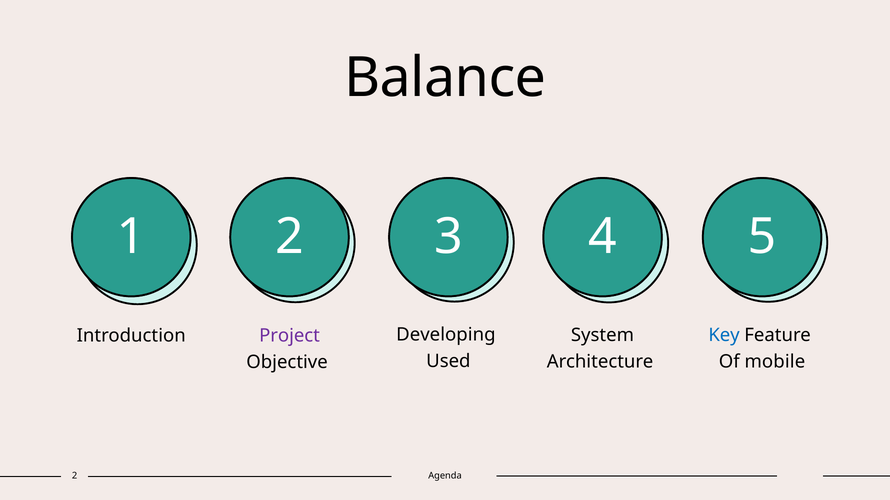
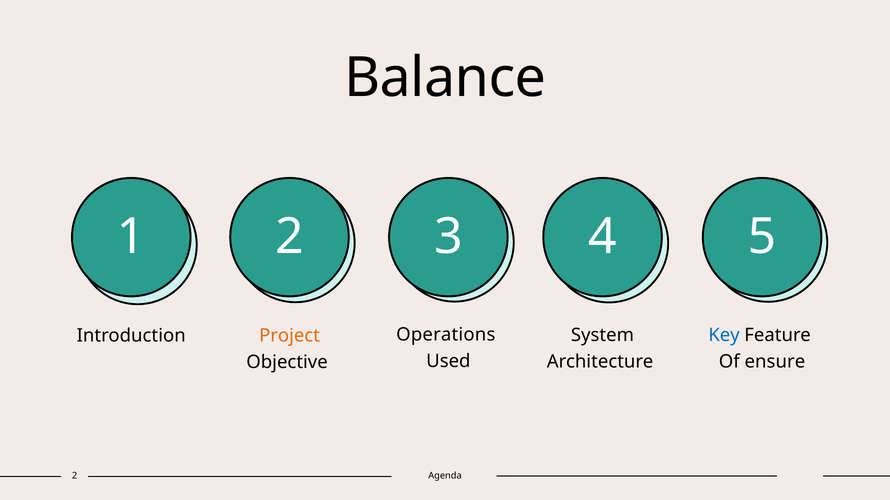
Developing: Developing -> Operations (446, 335)
Project colour: purple -> orange (290, 336)
mobile: mobile -> ensure (775, 362)
